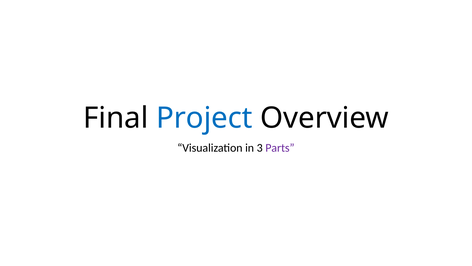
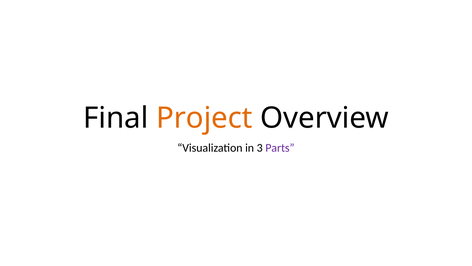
Project colour: blue -> orange (204, 118)
